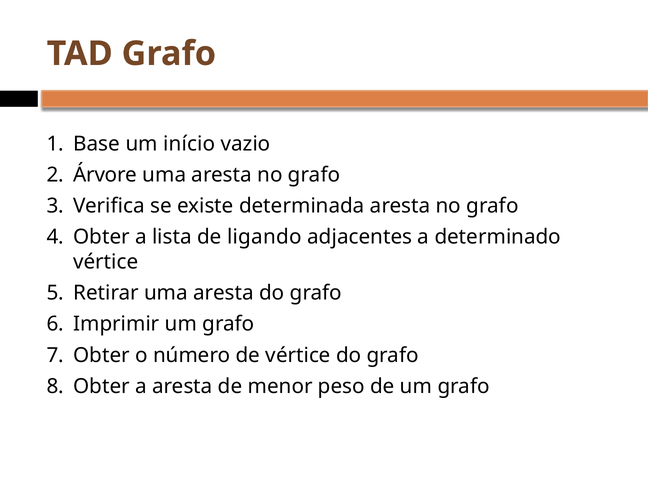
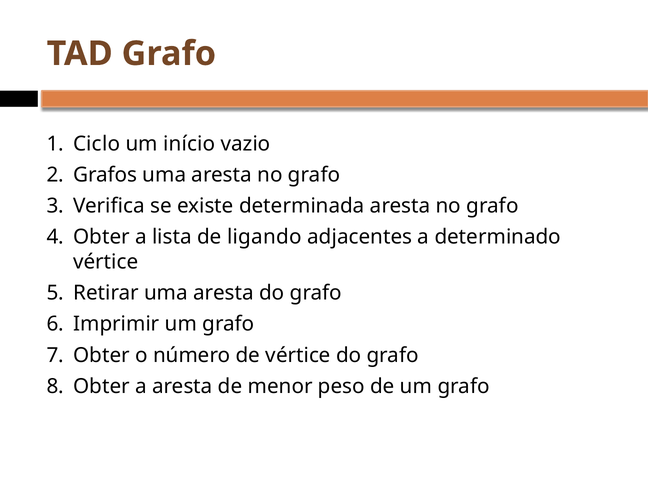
Base: Base -> Ciclo (97, 144)
Árvore: Árvore -> Grafos (105, 175)
